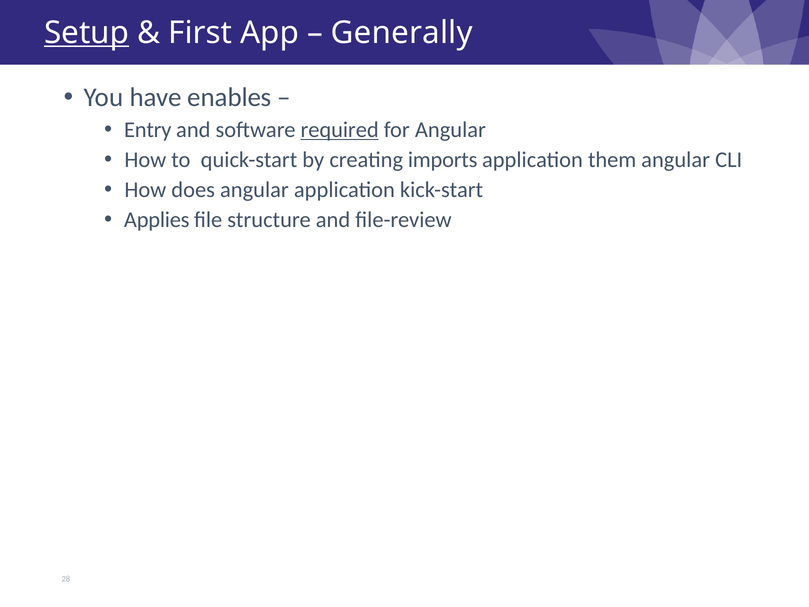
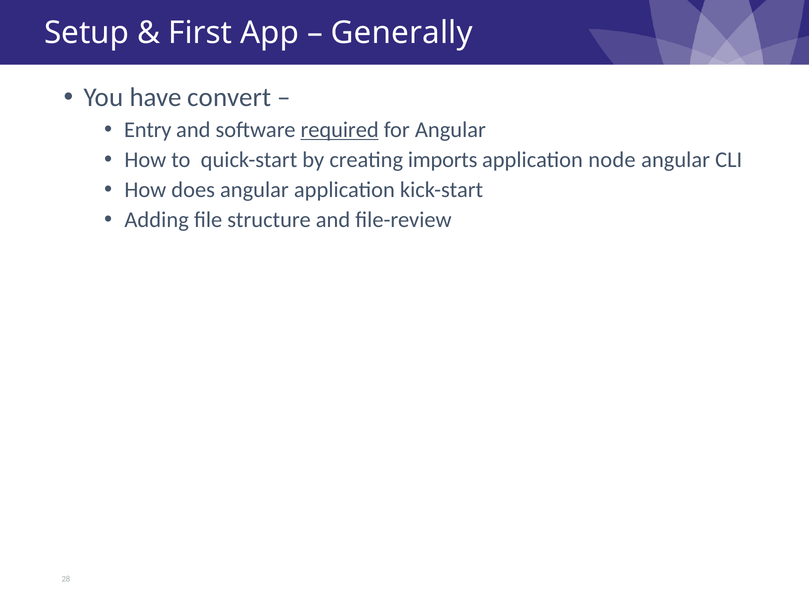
Setup underline: present -> none (87, 33)
enables: enables -> convert (229, 97)
them: them -> node (612, 160)
Applies: Applies -> Adding (157, 220)
